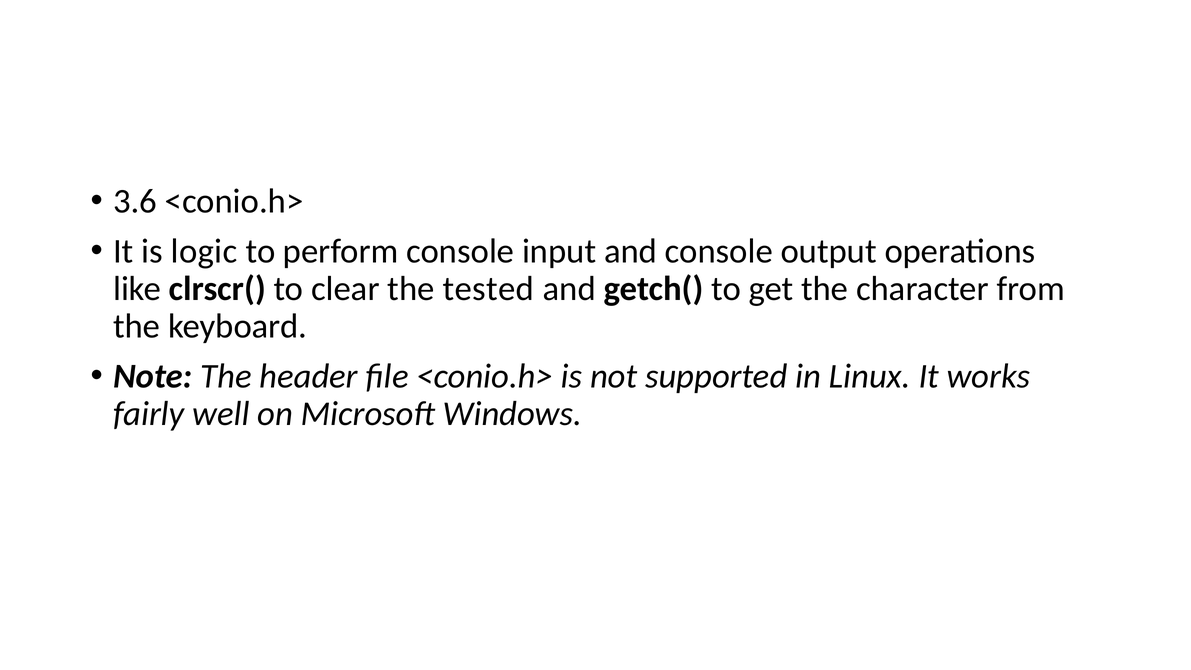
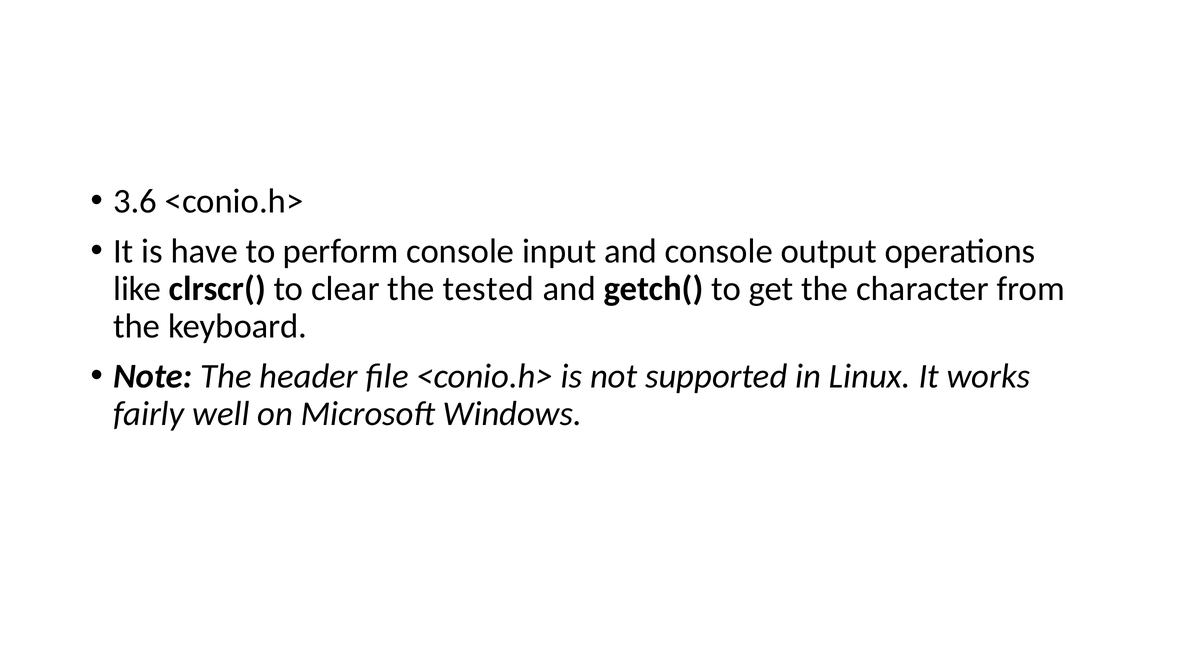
logic: logic -> have (204, 251)
